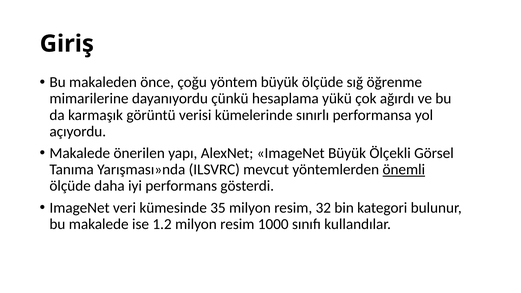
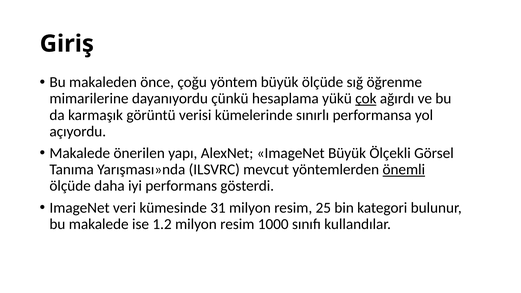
çok underline: none -> present (366, 99)
35: 35 -> 31 (218, 208)
32: 32 -> 25 (323, 208)
